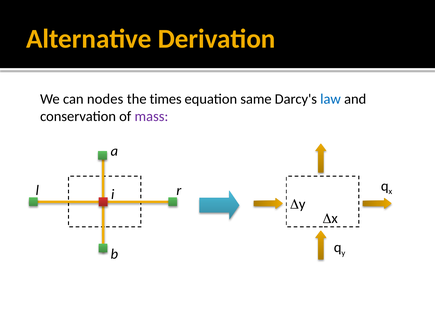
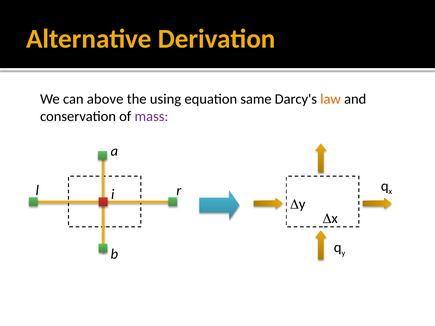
nodes: nodes -> above (105, 99)
times: times -> using (166, 99)
law colour: blue -> orange (331, 99)
